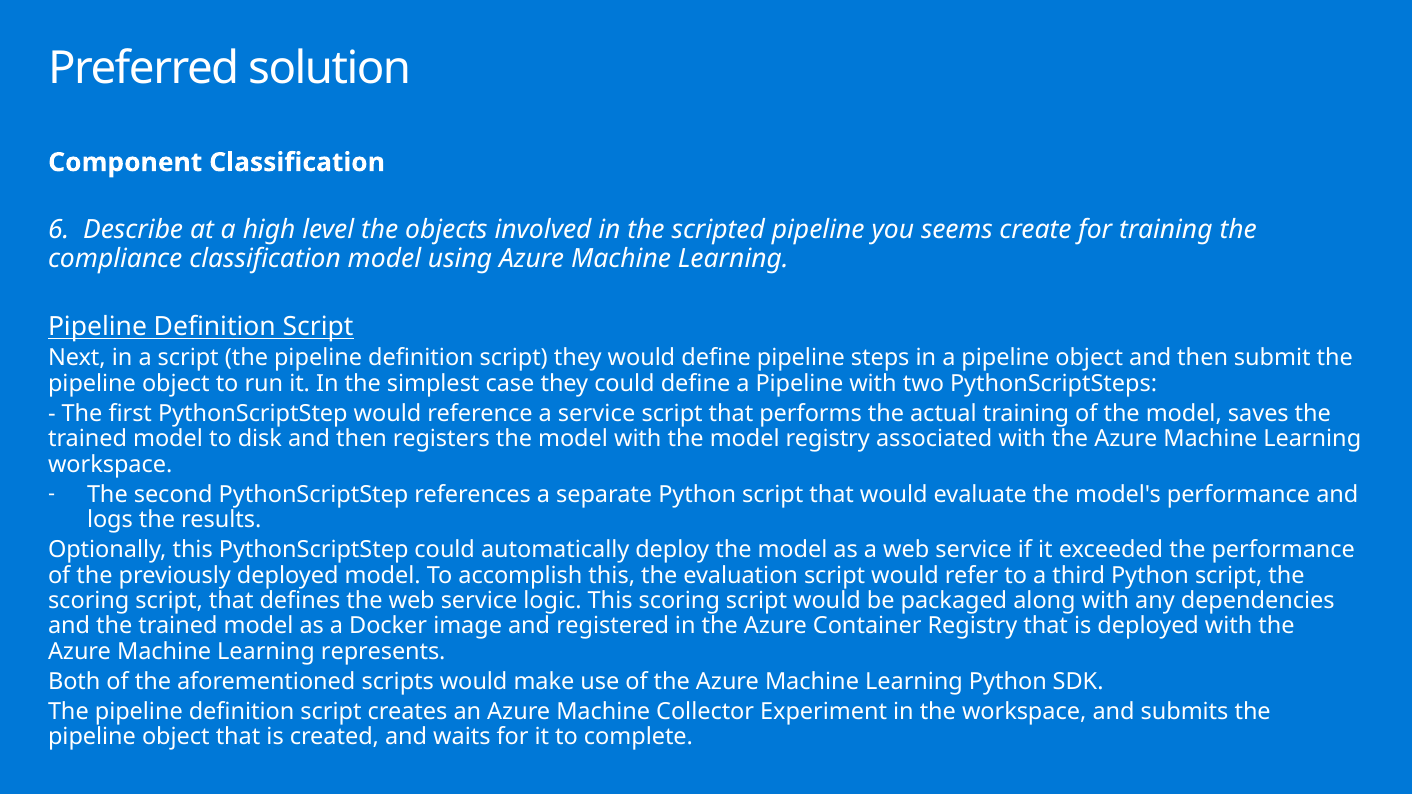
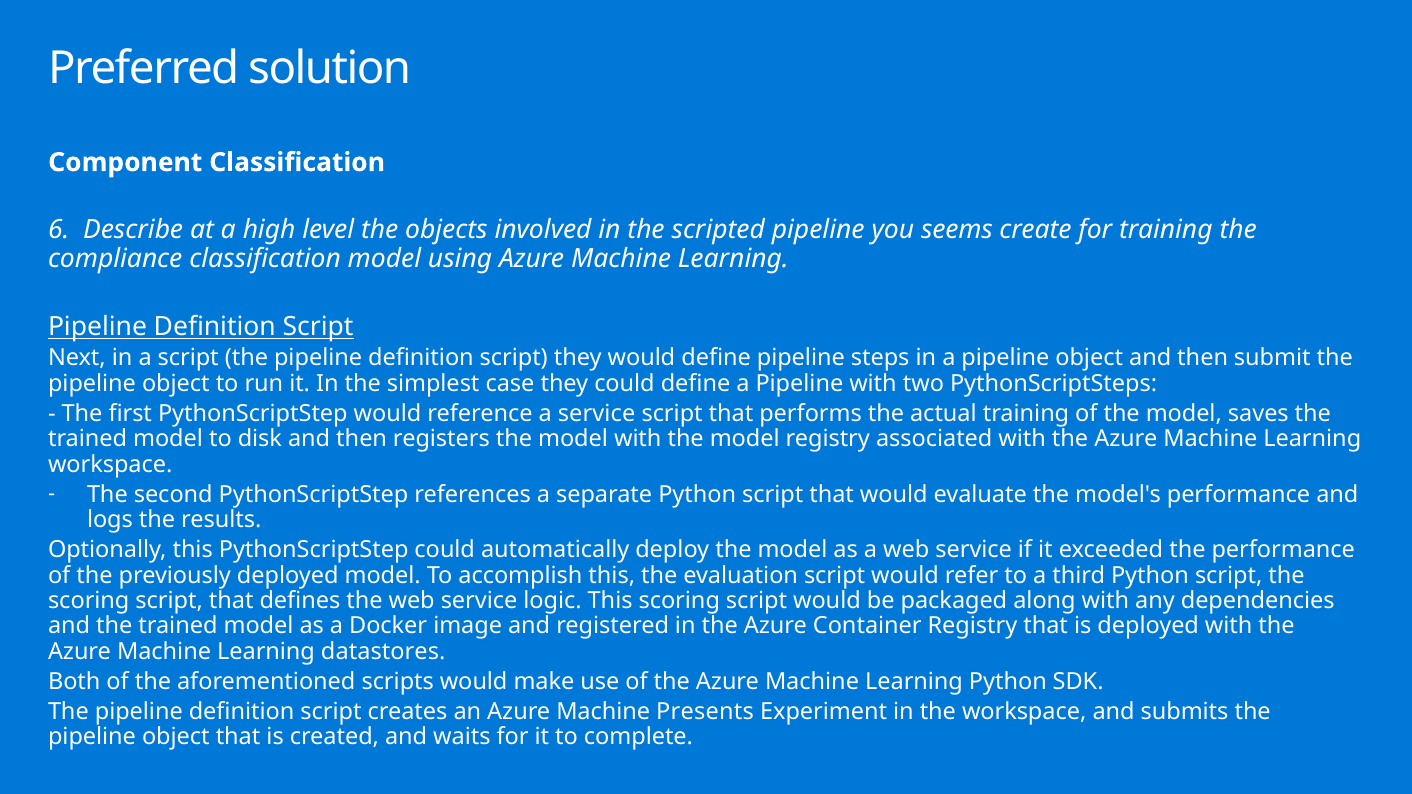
represents: represents -> datastores (383, 652)
Collector: Collector -> Presents (705, 712)
